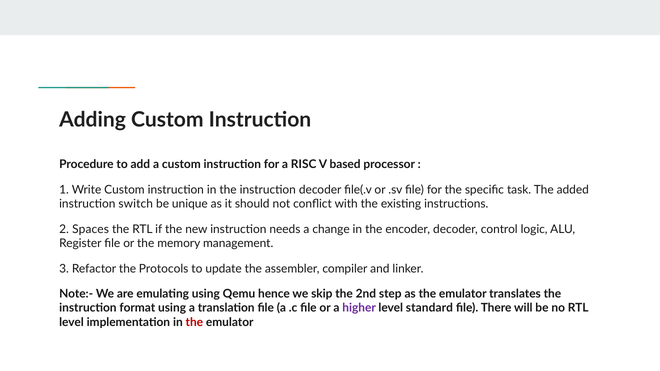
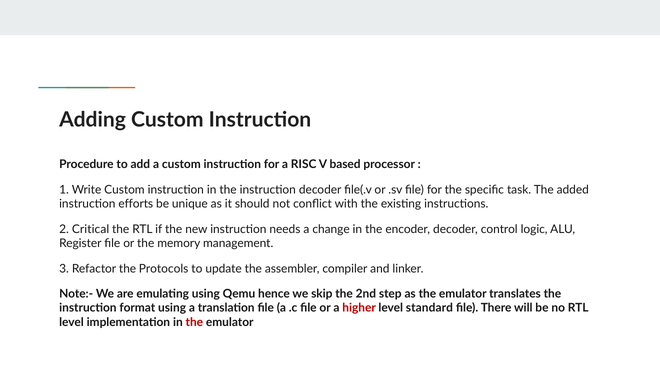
switch: switch -> efforts (136, 204)
Spaces: Spaces -> Critical (91, 229)
higher colour: purple -> red (359, 308)
